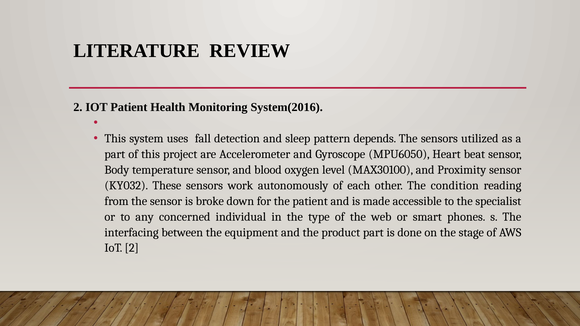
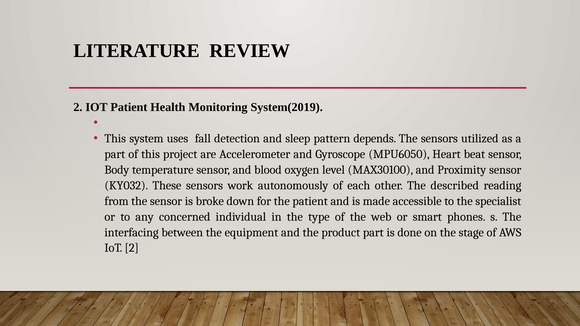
System(2016: System(2016 -> System(2019 (287, 107)
condition: condition -> described (455, 186)
